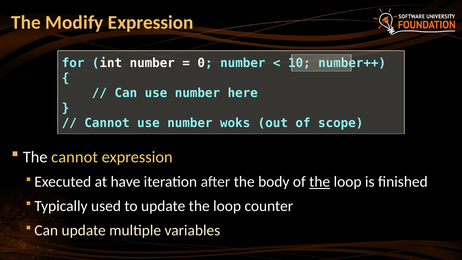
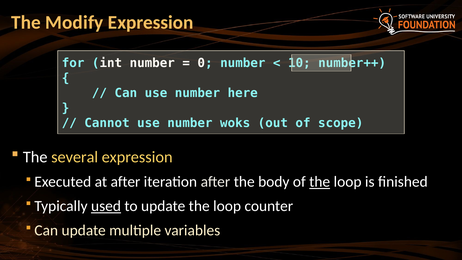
The cannot: cannot -> several (75, 157)
at have: have -> after (125, 182)
used underline: none -> present (106, 206)
